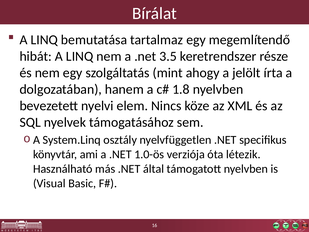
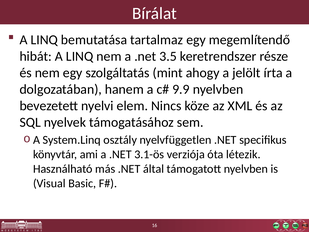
1.8: 1.8 -> 9.9 (181, 89)
1.0-ös: 1.0-ös -> 3.1-ös (149, 154)
